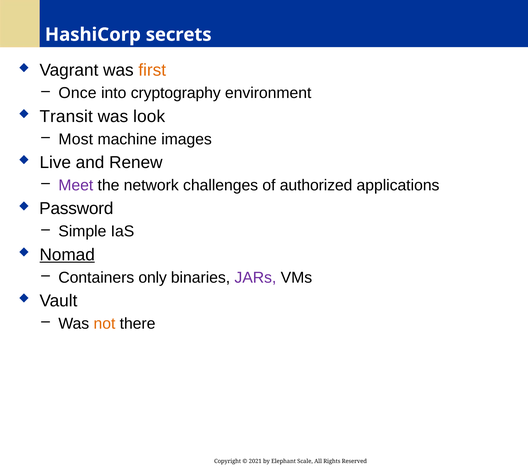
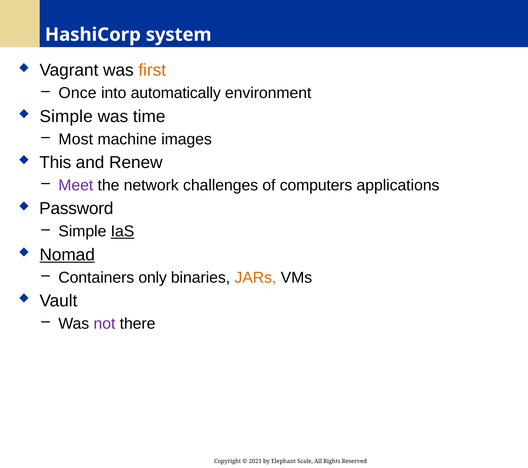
secrets: secrets -> system (179, 35)
cryptography: cryptography -> automatically (176, 93)
Transit: Transit -> Simple (66, 116)
look: look -> time (149, 116)
Live: Live -> This (55, 162)
authorized: authorized -> computers (316, 185)
IaS underline: none -> present (122, 231)
JARs colour: purple -> orange (255, 277)
not colour: orange -> purple (104, 323)
